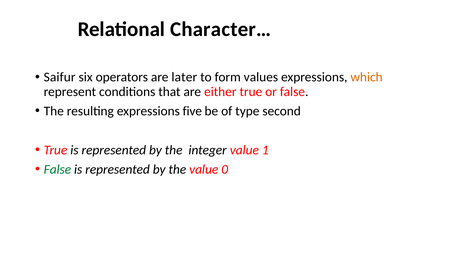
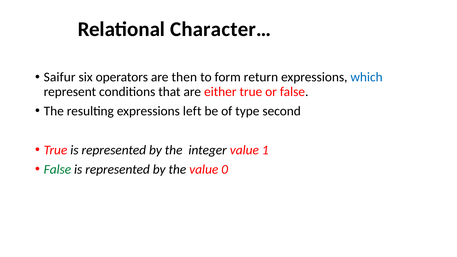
later: later -> then (184, 77)
values: values -> return (261, 77)
which colour: orange -> blue (367, 77)
five: five -> left (192, 111)
